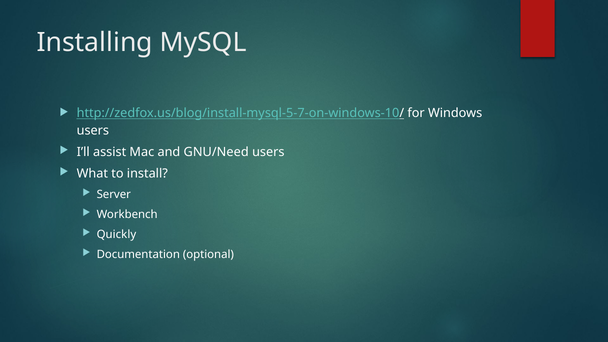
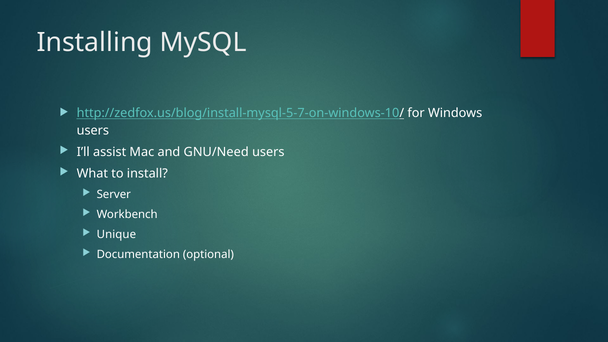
Quickly: Quickly -> Unique (116, 234)
